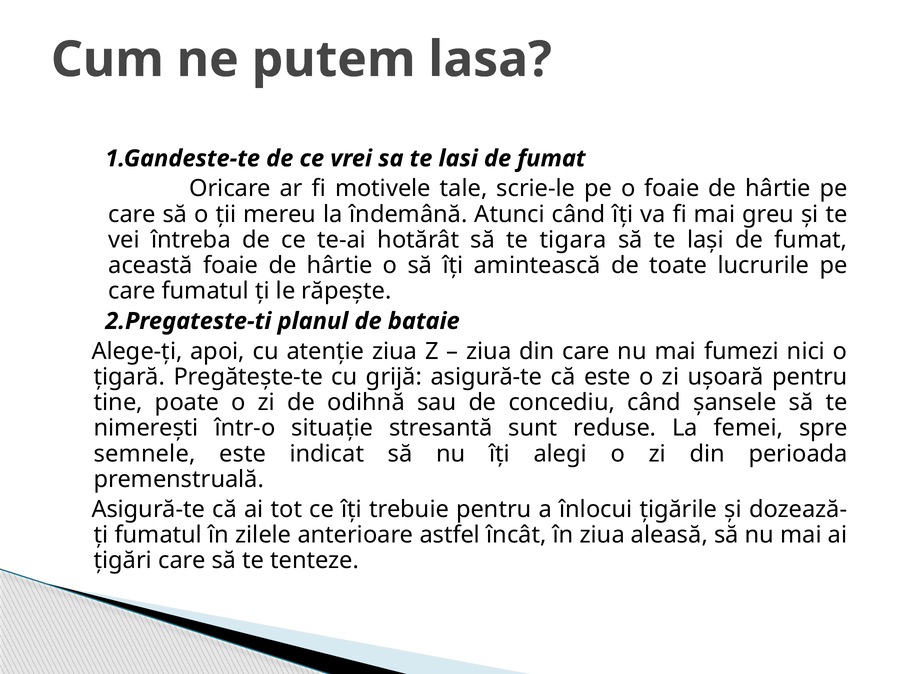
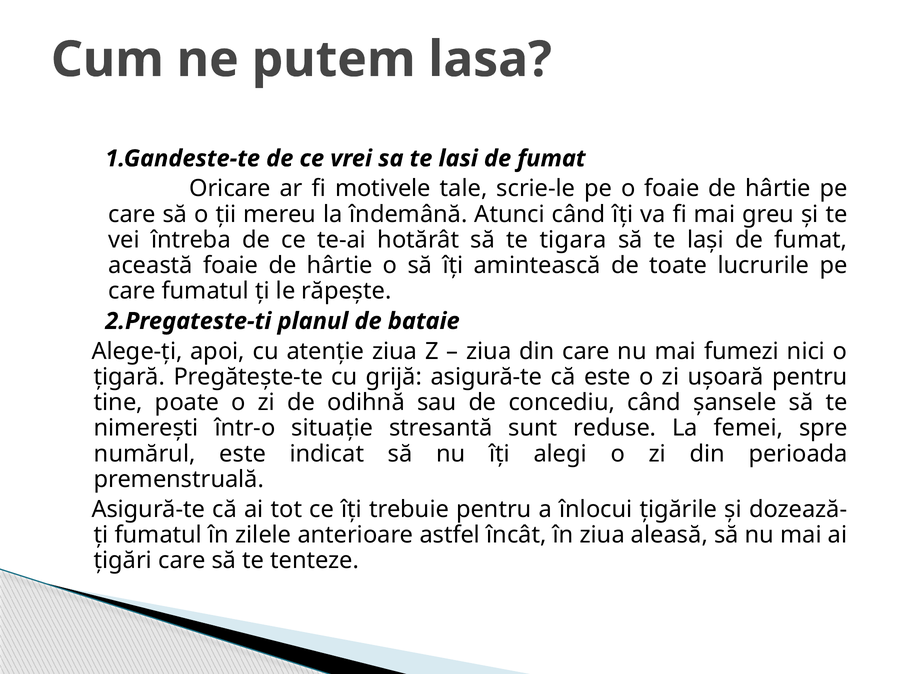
semnele: semnele -> numărul (145, 453)
